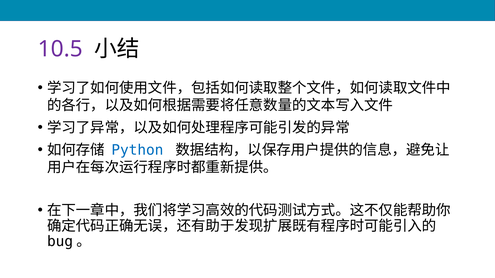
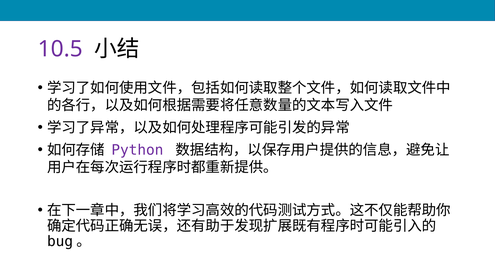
Python colour: blue -> purple (137, 150)
